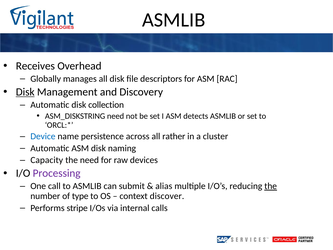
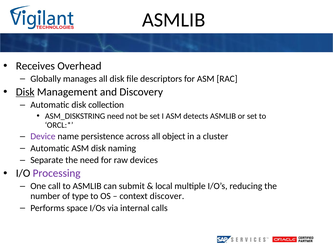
Device colour: blue -> purple (43, 136)
rather: rather -> object (174, 136)
Capacity: Capacity -> Separate (47, 160)
alias: alias -> local (164, 186)
the underline: present -> none (271, 186)
stripe: stripe -> space (77, 208)
